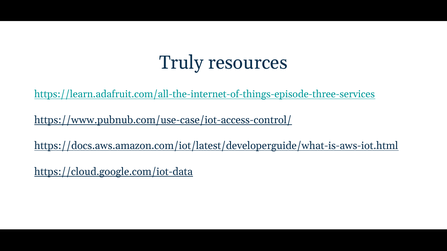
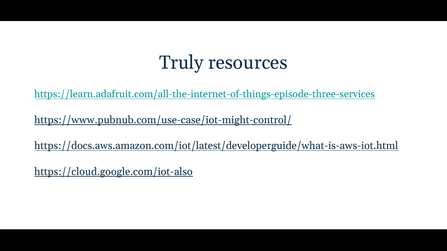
https://www.pubnub.com/use-case/iot-access-control/: https://www.pubnub.com/use-case/iot-access-control/ -> https://www.pubnub.com/use-case/iot-might-control/ (163, 120)
https://cloud.google.com/iot-data: https://cloud.google.com/iot-data -> https://cloud.google.com/iot-also (113, 172)
